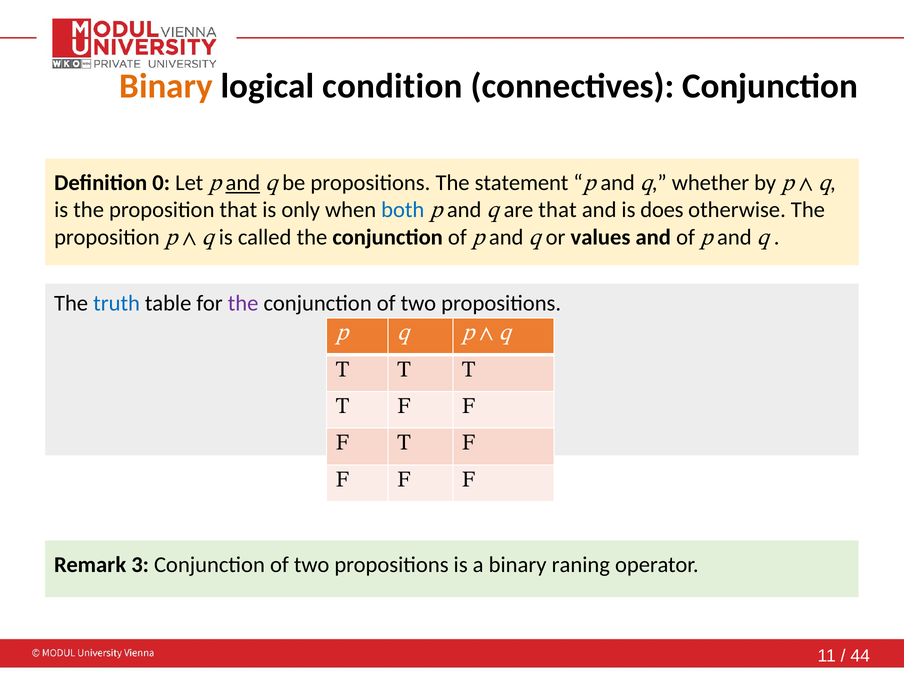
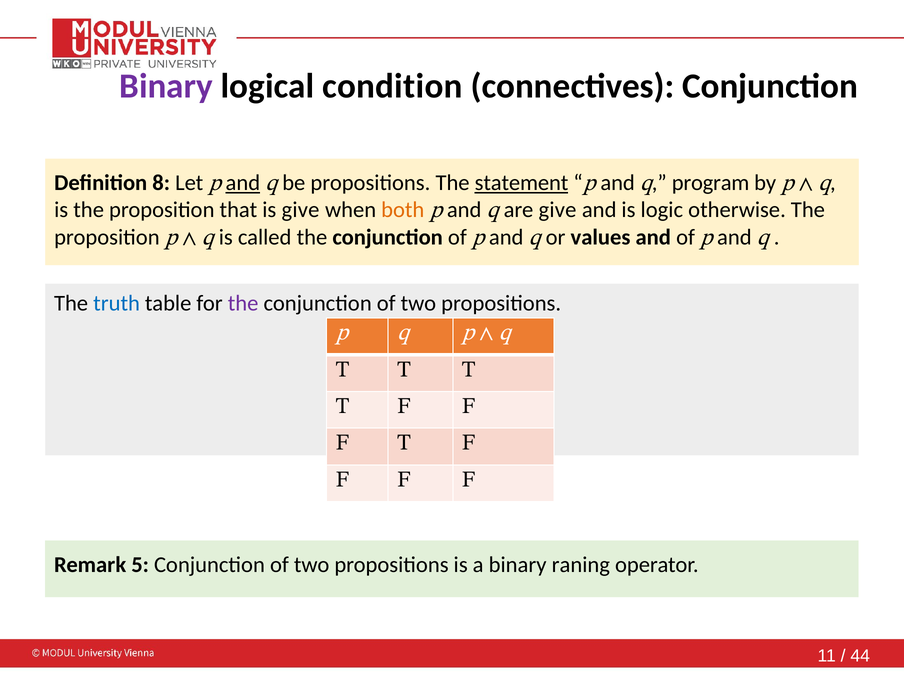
Binary colour: orange -> purple (166, 86)
0: 0 -> 8 (161, 183)
statement underline: none -> present (522, 183)
whether: whether -> program (711, 183)
only: only -> give (301, 210)
both colour: blue -> orange (403, 210)
are that: that -> give (557, 210)
does: does -> logic (662, 210)
3: 3 -> 5 (140, 565)
